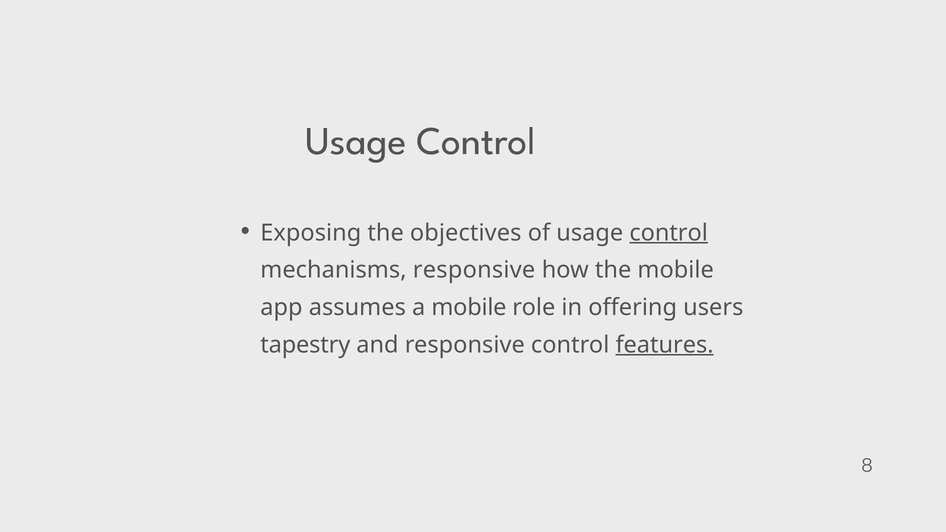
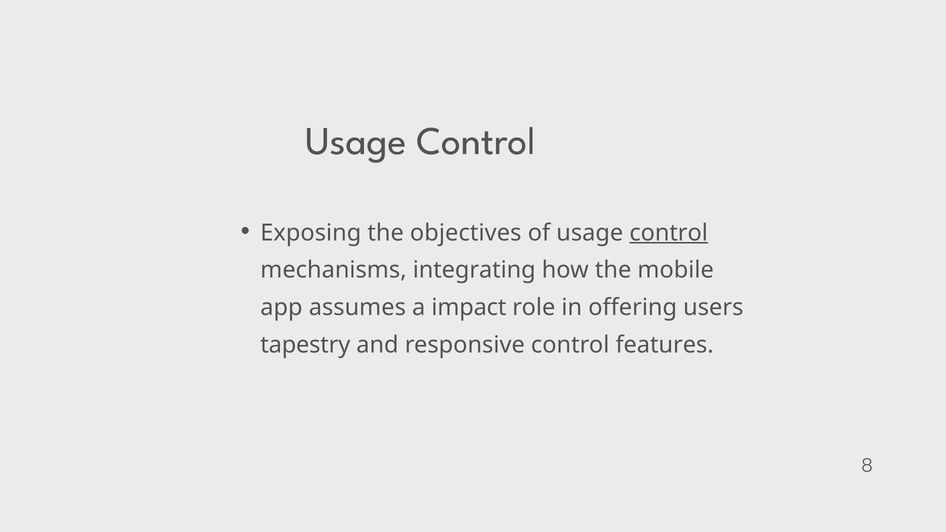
mechanisms responsive: responsive -> integrating (474, 270)
a mobile: mobile -> impact (469, 308)
features underline: present -> none (665, 345)
